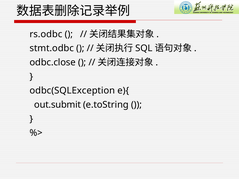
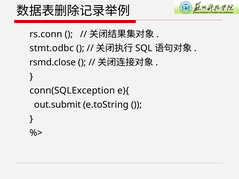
rs.odbc: rs.odbc -> rs.conn (46, 34)
odbc.close: odbc.close -> rsmd.close (53, 62)
odbc(SQLException: odbc(SQLException -> conn(SQLException (72, 91)
